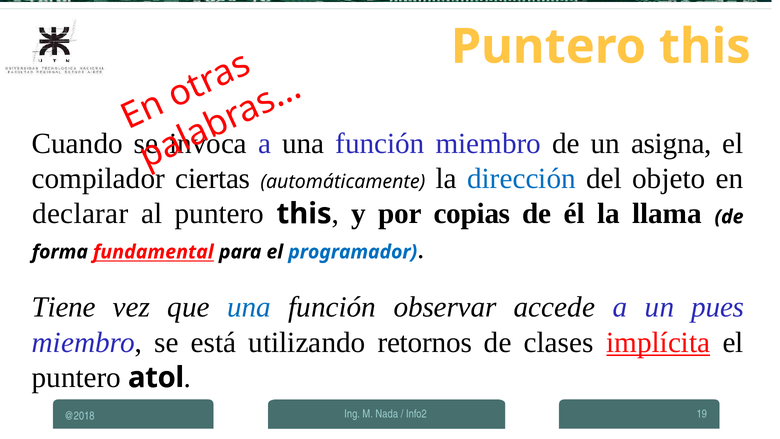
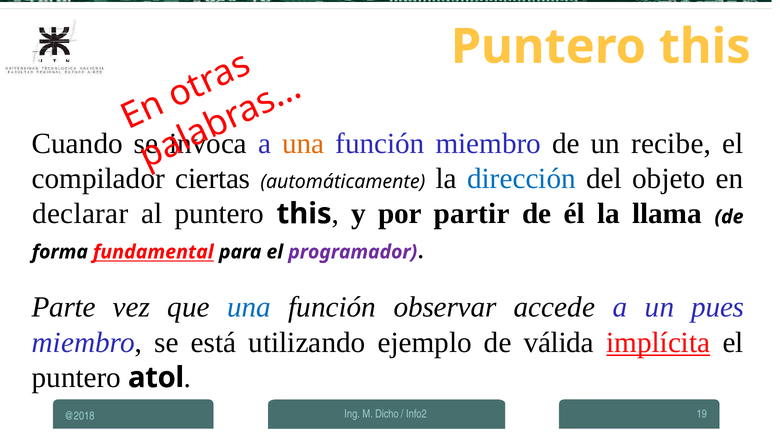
una colour: black -> orange (303, 143)
asigna: asigna -> recibe (671, 143)
copias: copias -> partir (472, 214)
programador colour: blue -> purple (353, 252)
Tiene: Tiene -> Parte (64, 307)
retornos: retornos -> ejemplo (425, 342)
clases: clases -> válida (559, 342)
Nada: Nada -> Dicho (387, 414)
